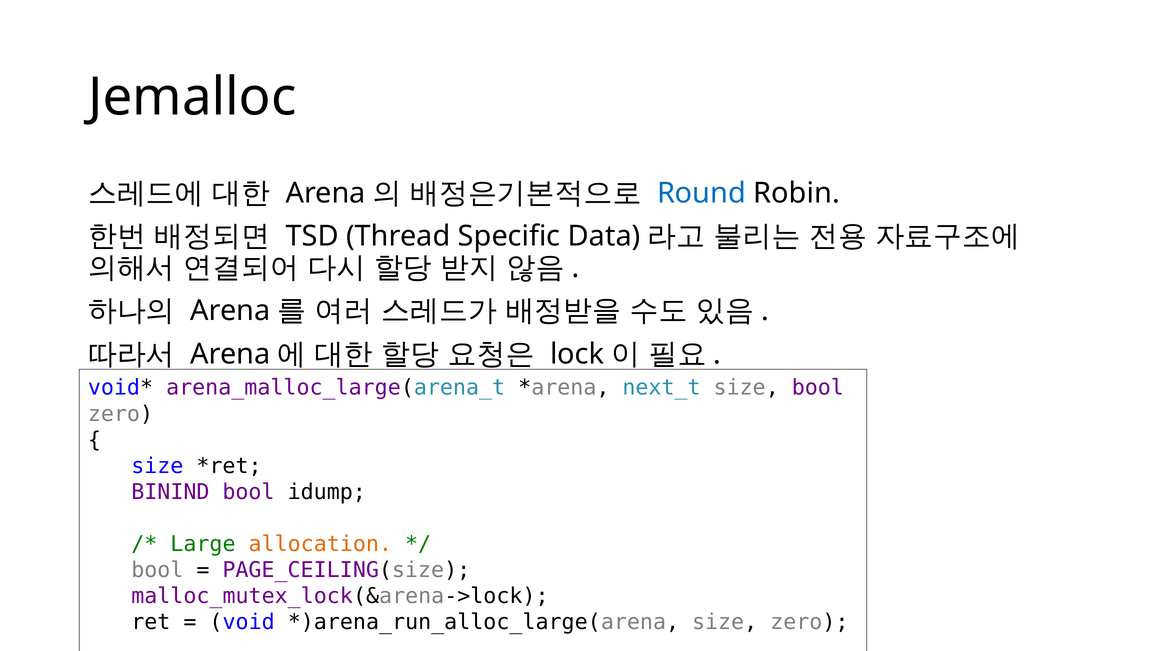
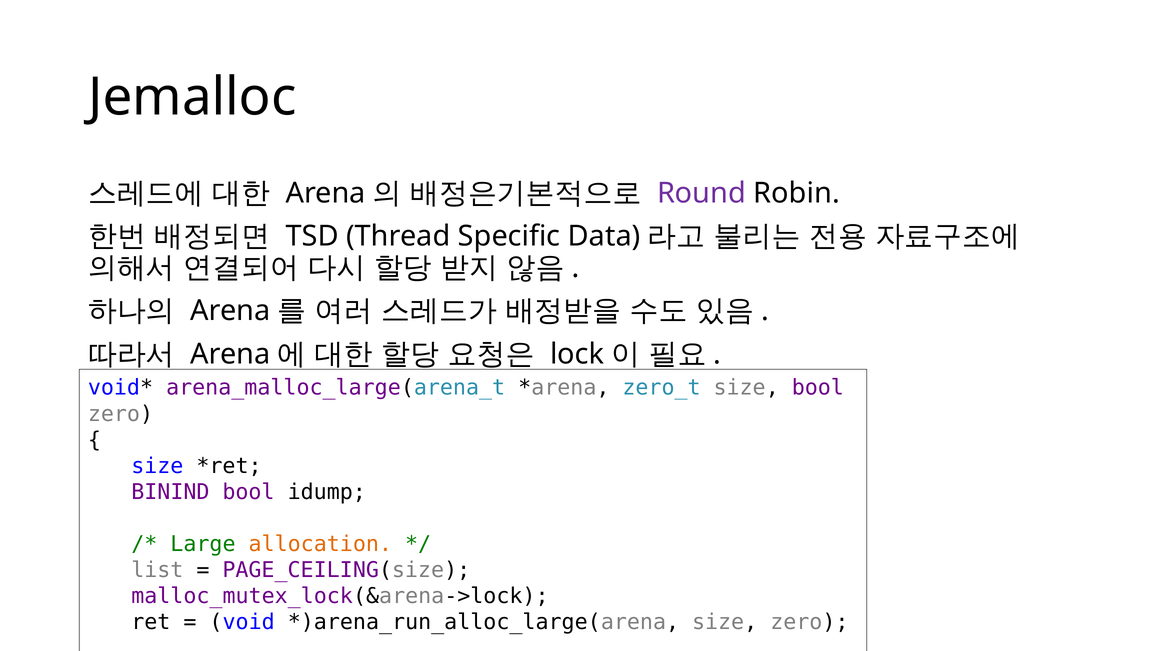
Round colour: blue -> purple (701, 193)
next_t: next_t -> zero_t (662, 387)
bool: bool -> list (157, 569)
